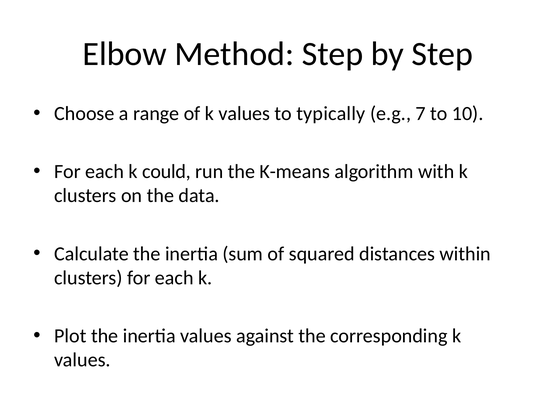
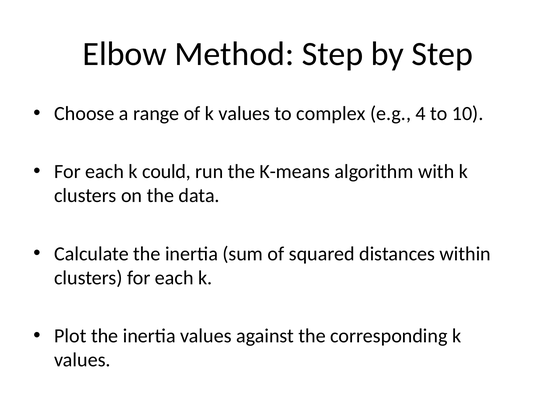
typically: typically -> complex (331, 114)
7: 7 -> 4 (421, 114)
